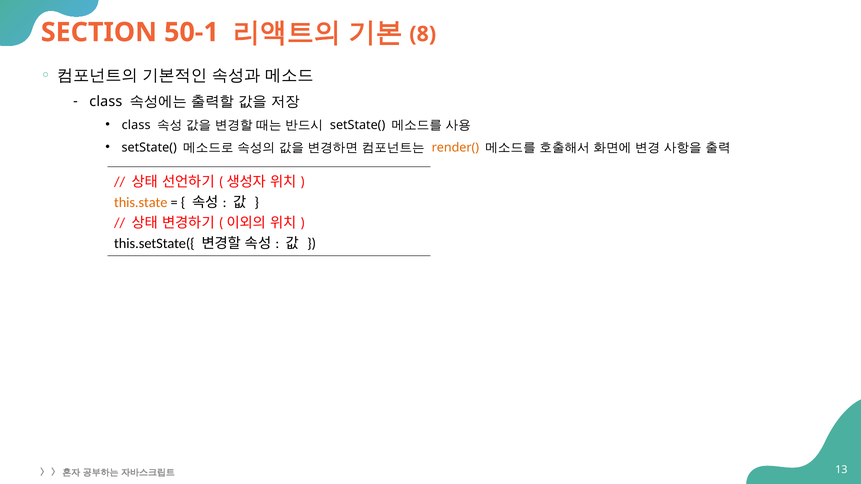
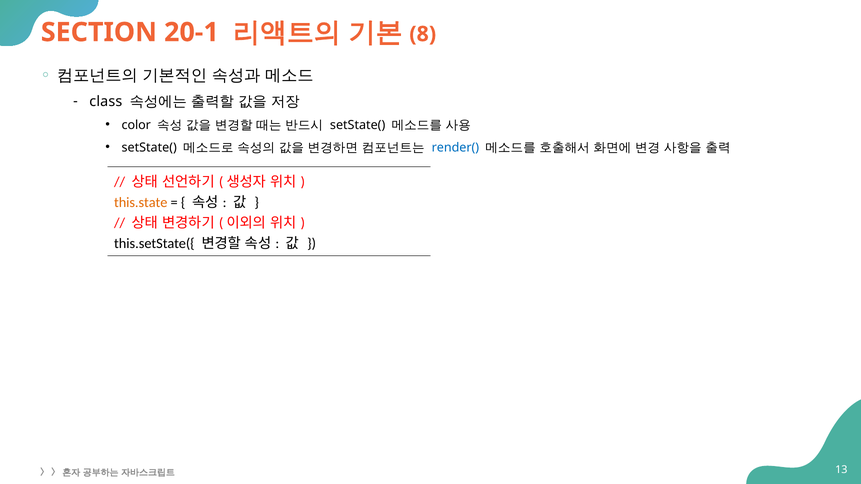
50-1: 50-1 -> 20-1 (191, 32)
class: class -> color (136, 125)
render( colour: orange -> blue (455, 148)
